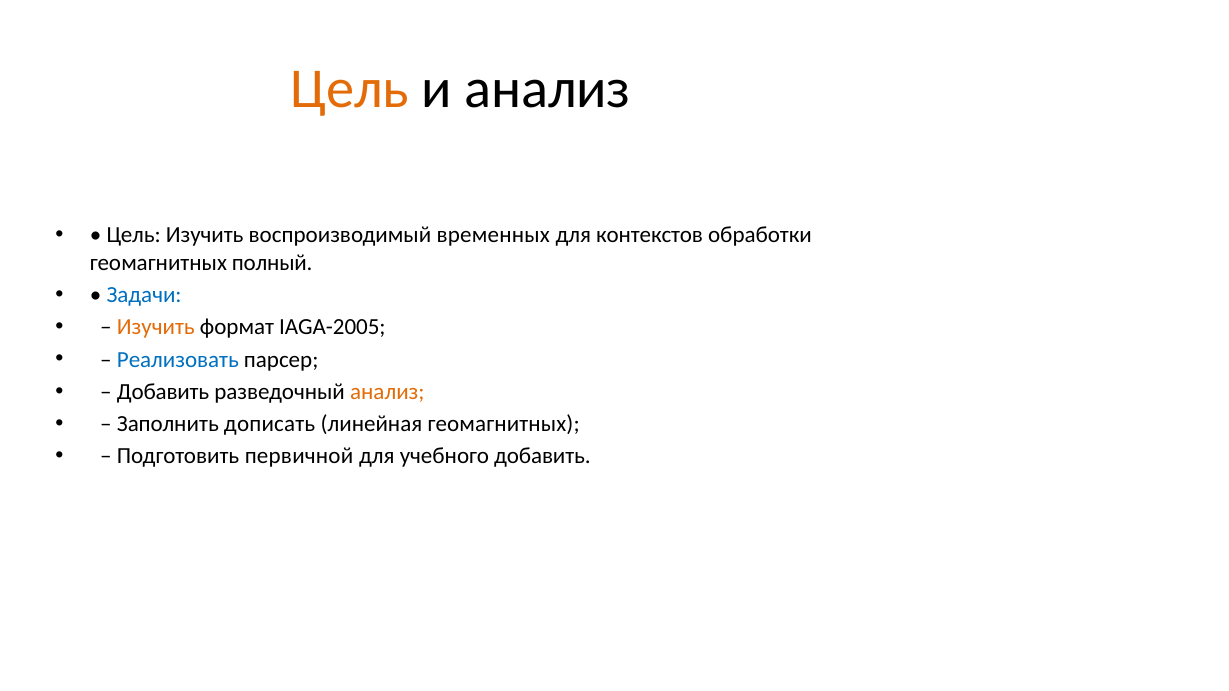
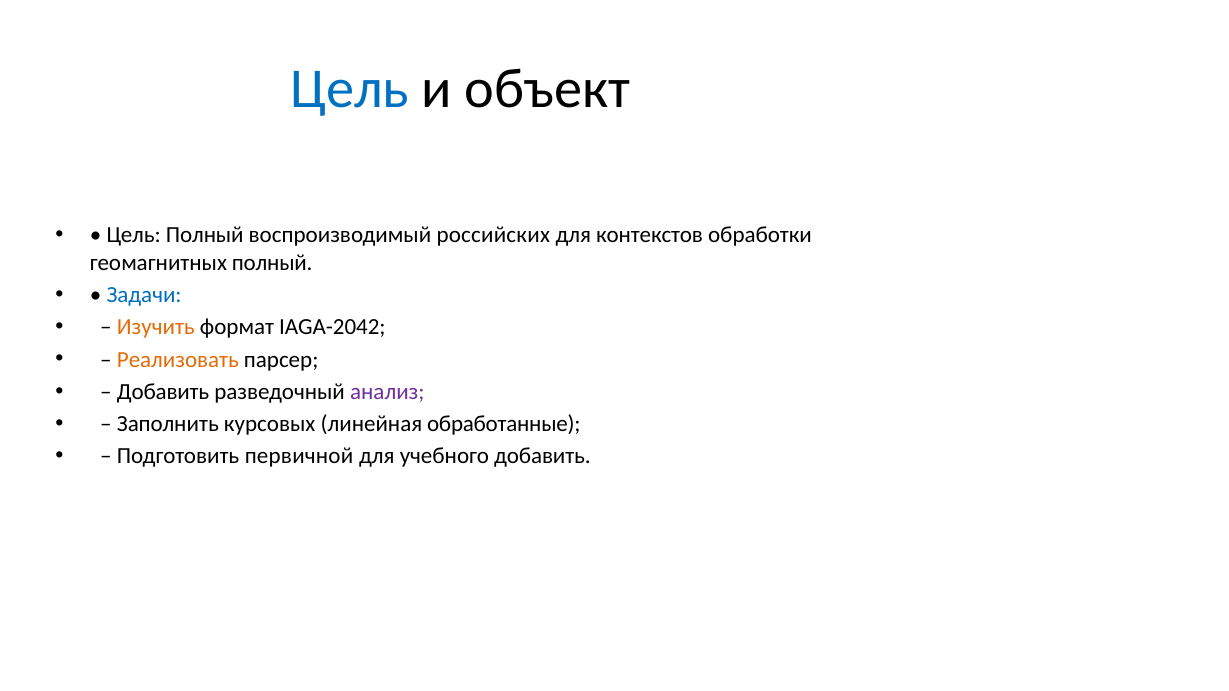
Цель colour: orange -> blue (350, 89)
и анализ: анализ -> объект (548, 89)
Цель Изучить: Изучить -> Полный (205, 235)
временных: временных -> российских (493, 235)
IAGA-2005: IAGA-2005 -> IAGA-2042 (332, 327)
Реализовать colour: blue -> orange (178, 360)
анализ colour: orange -> purple (387, 392)
дописать: дописать -> курсовых (270, 424)
линейная геомагнитных: геомагнитных -> обработанные (504, 424)
